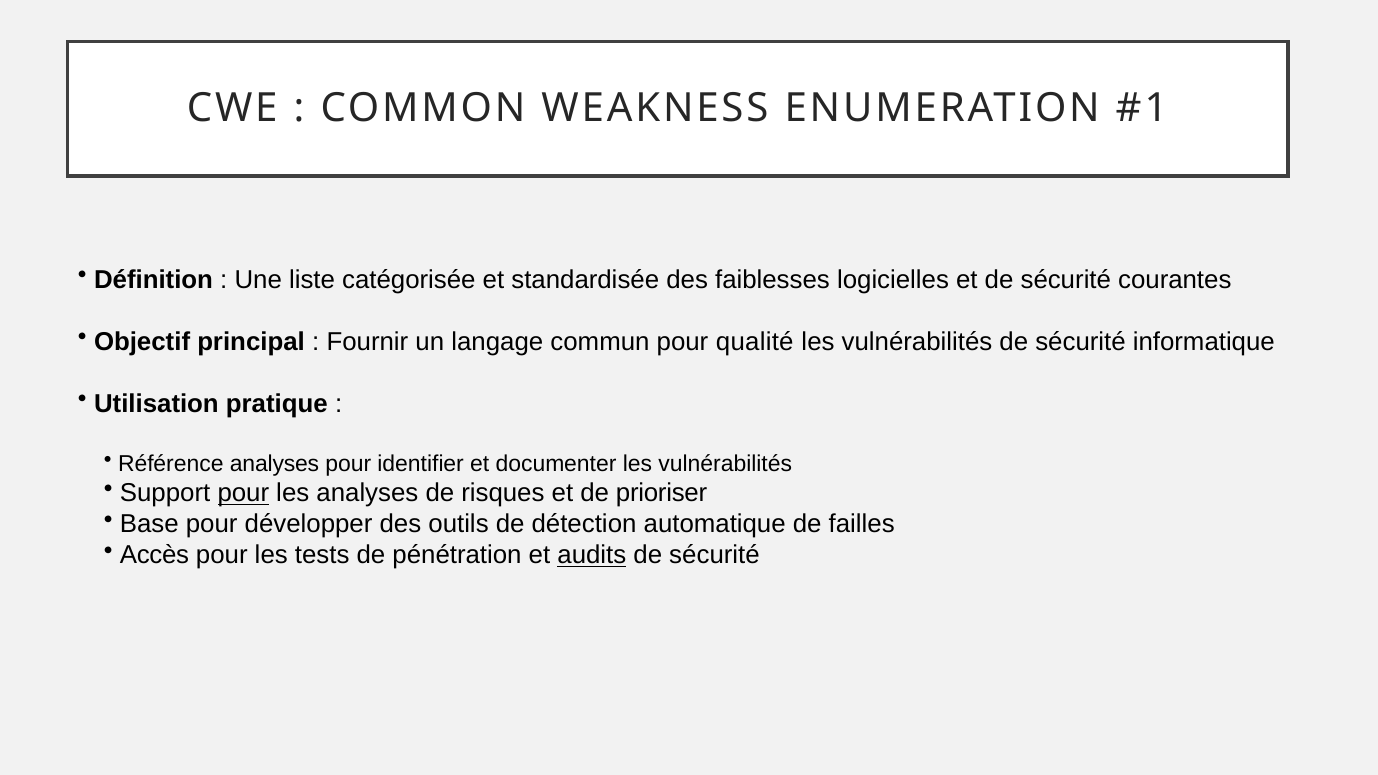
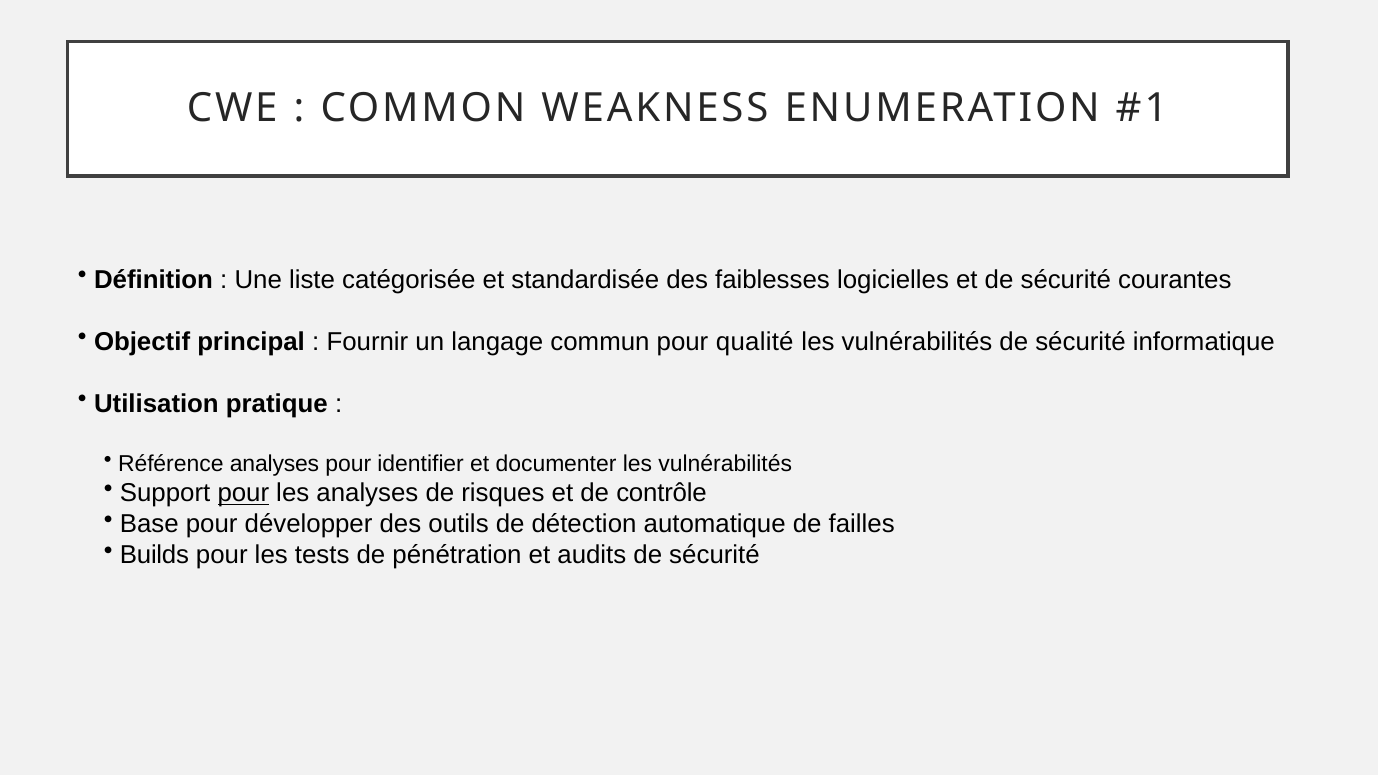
prioriser: prioriser -> contrôle (662, 493)
Accès: Accès -> Builds (154, 555)
audits underline: present -> none (592, 555)
